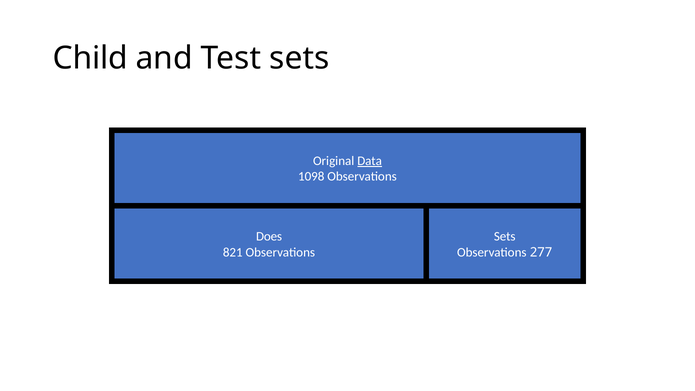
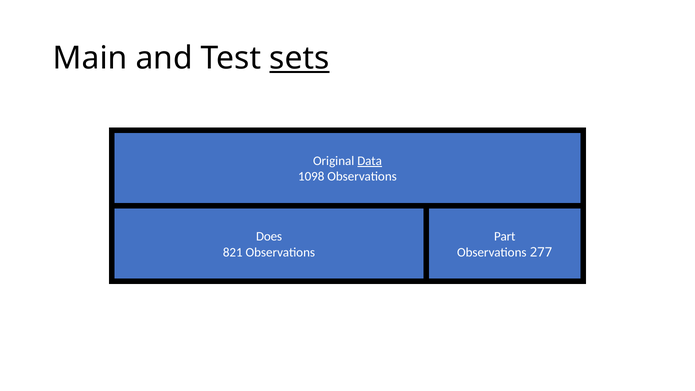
Child: Child -> Main (90, 58)
sets underline: none -> present (299, 58)
Sets: Sets -> Part (505, 237)
